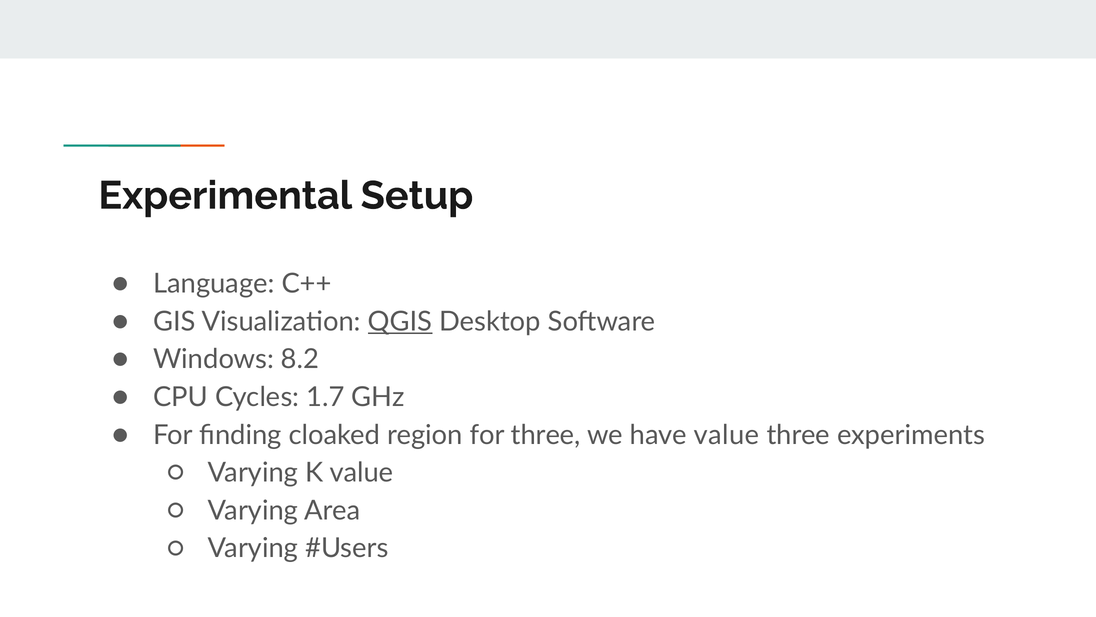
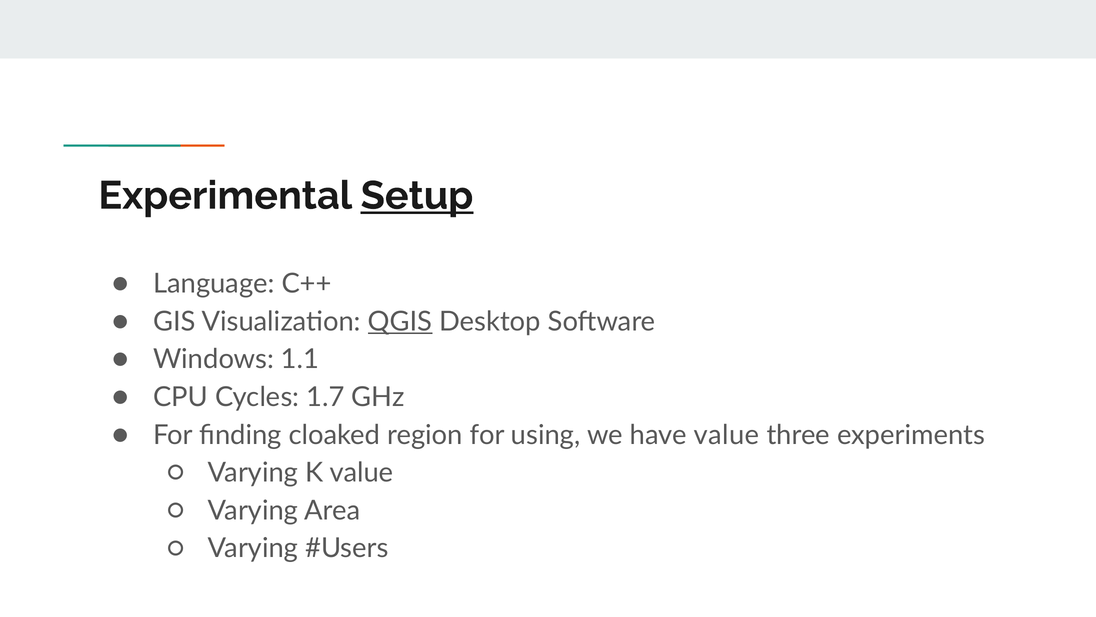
Setup underline: none -> present (417, 196)
8.2: 8.2 -> 1.1 (300, 359)
for three: three -> using (546, 435)
